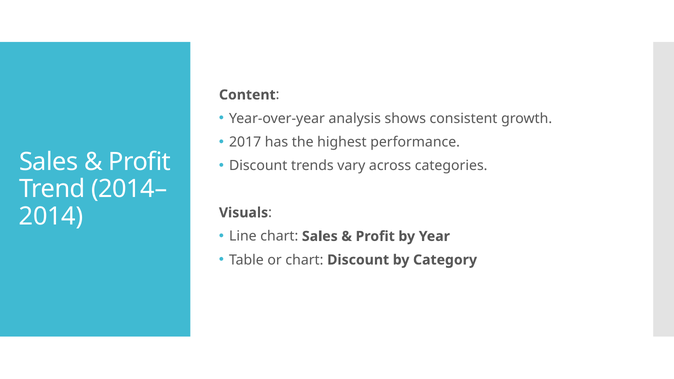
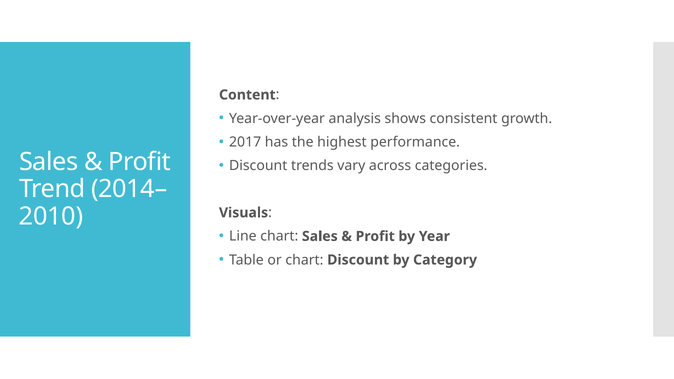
2014: 2014 -> 2010 (51, 216)
